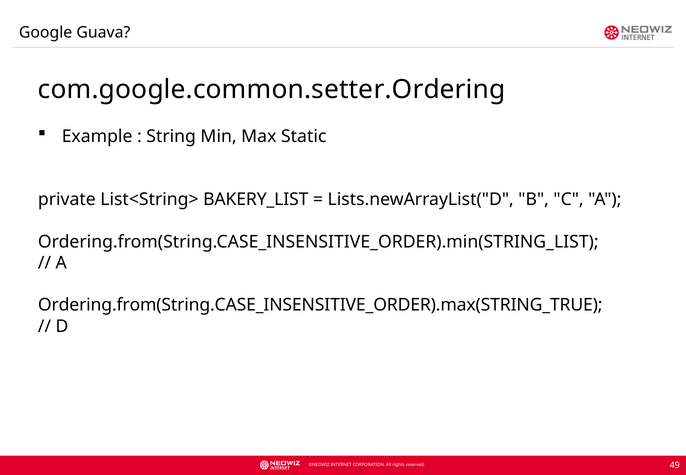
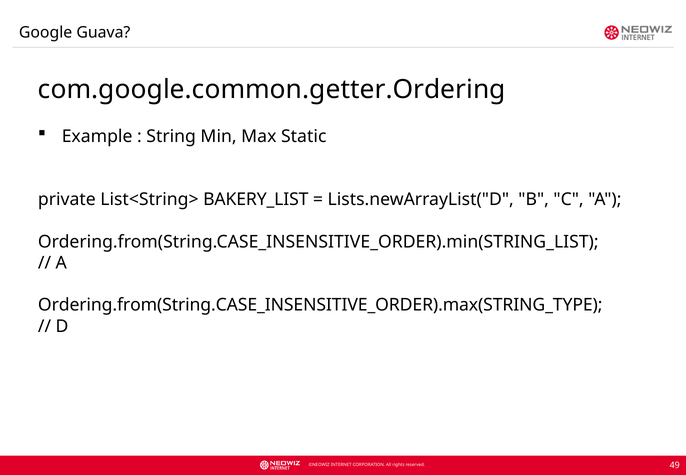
com.google.common.setter.Ordering: com.google.common.setter.Ordering -> com.google.common.getter.Ordering (272, 89)
Ordering.from(String.CASE_INSENSITIVE_ORDER).max(STRING_TRUE: Ordering.from(String.CASE_INSENSITIVE_ORDER).max(STRING_TRUE -> Ordering.from(String.CASE_INSENSITIVE_ORDER).max(STRING_TYPE (320, 305)
